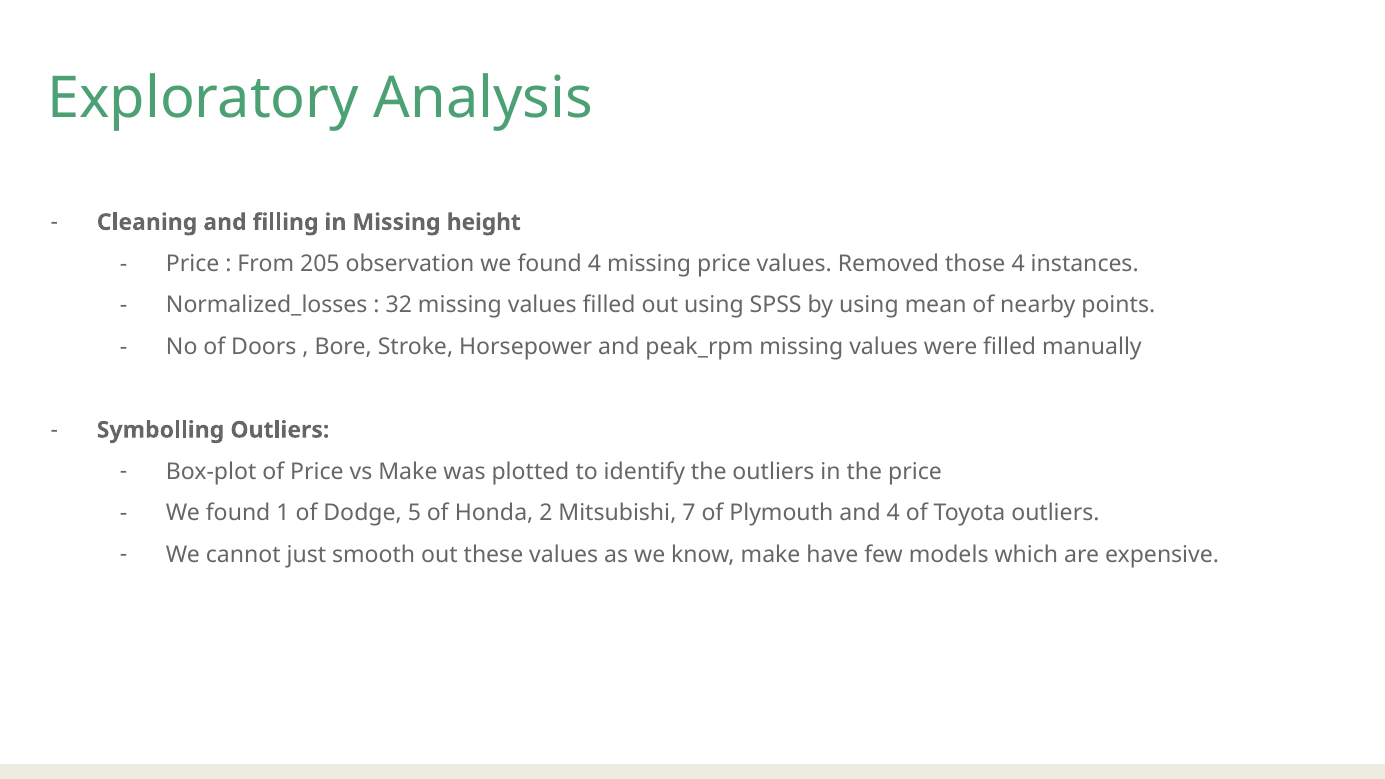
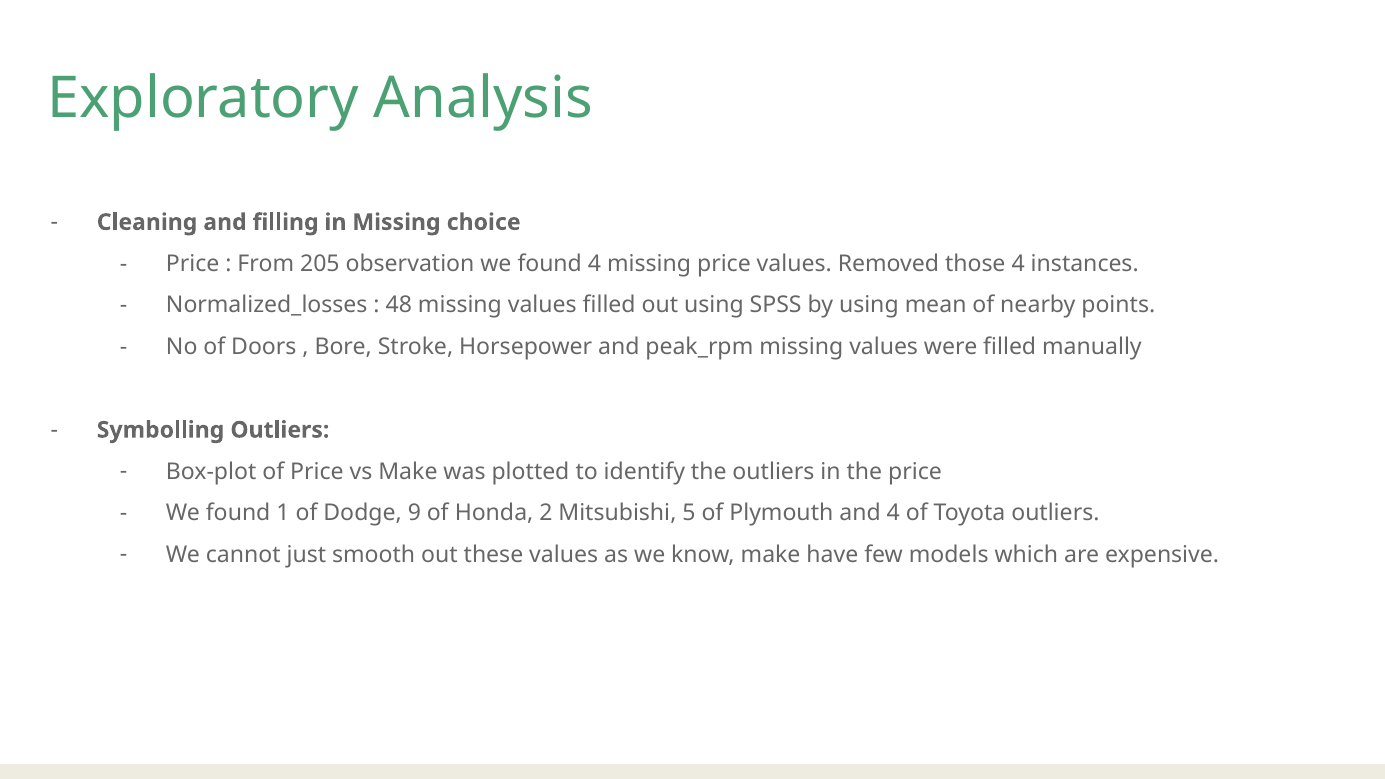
height: height -> choice (484, 222)
32: 32 -> 48 (399, 305)
5: 5 -> 9 (414, 513)
7: 7 -> 5 (689, 513)
